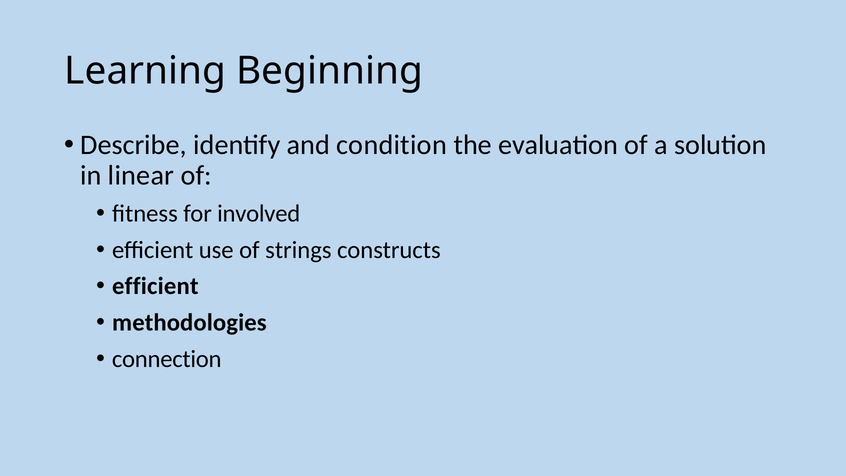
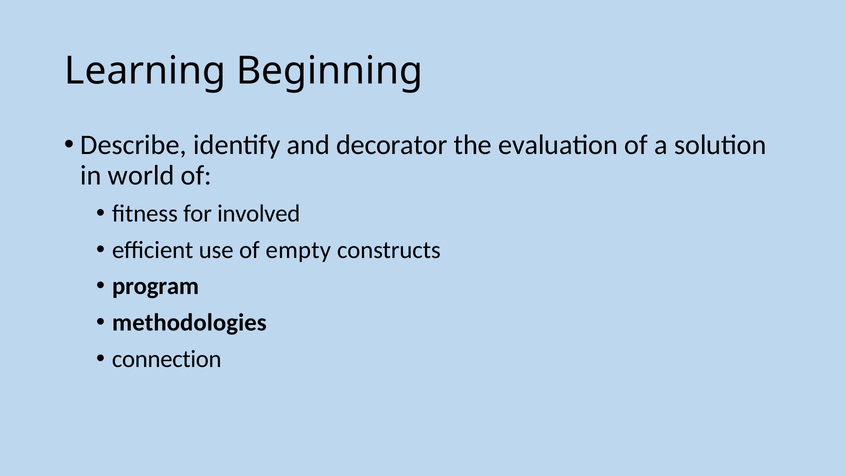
condition: condition -> decorator (392, 145)
linear: linear -> world (141, 175)
strings: strings -> empty (298, 250)
efficient: efficient -> program (156, 286)
